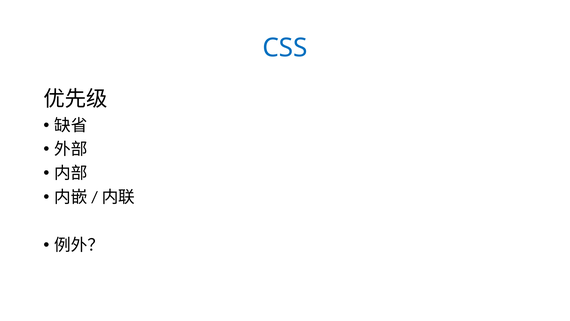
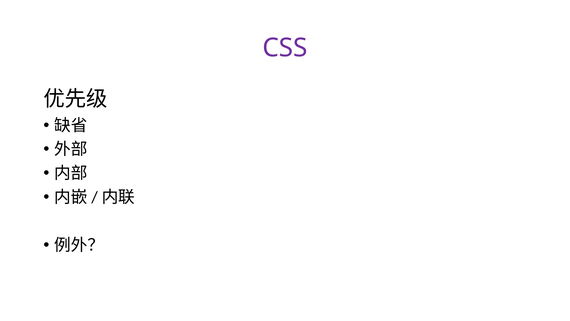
CSS colour: blue -> purple (285, 48)
